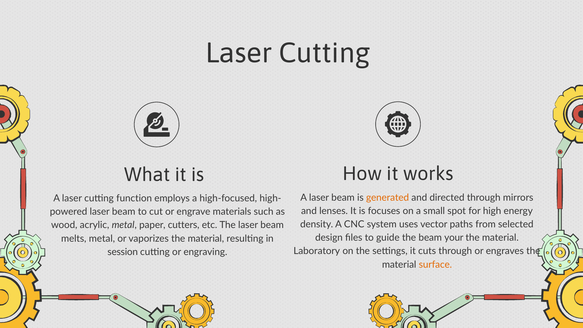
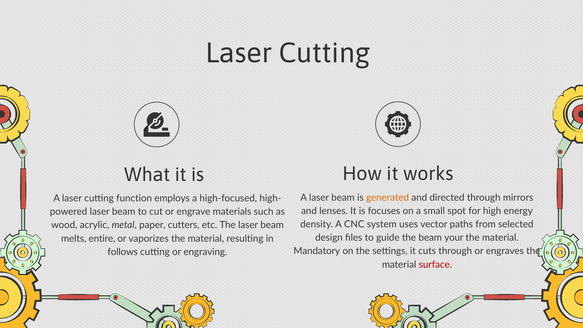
melts metal: metal -> entire (102, 238)
Laboratory: Laboratory -> Mandatory (317, 251)
session: session -> follows (123, 252)
surface colour: orange -> red (435, 264)
